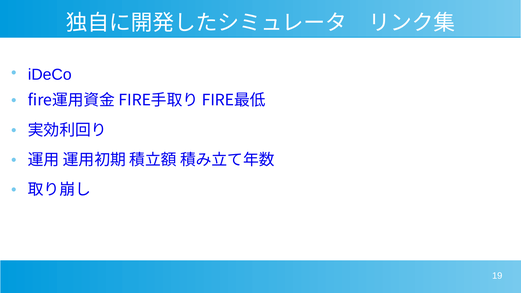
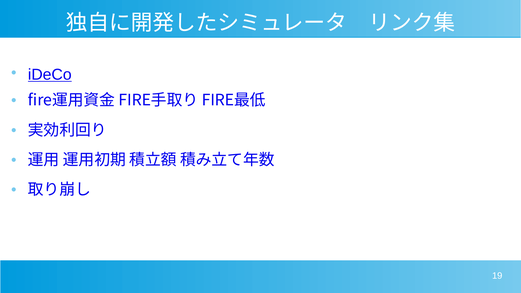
iDeCo underline: none -> present (50, 75)
